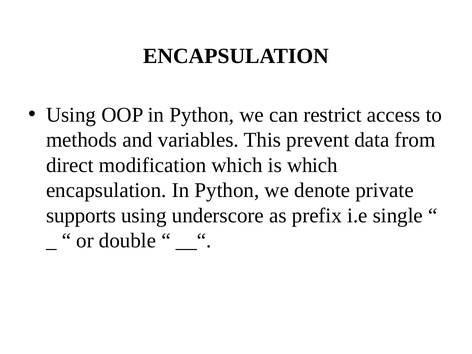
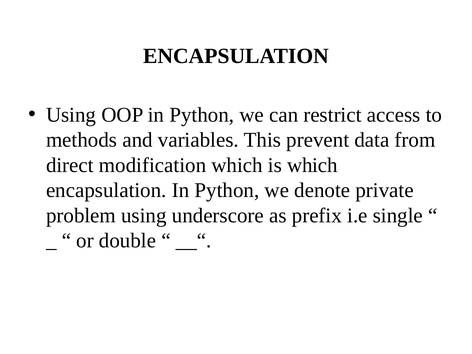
supports: supports -> problem (81, 215)
